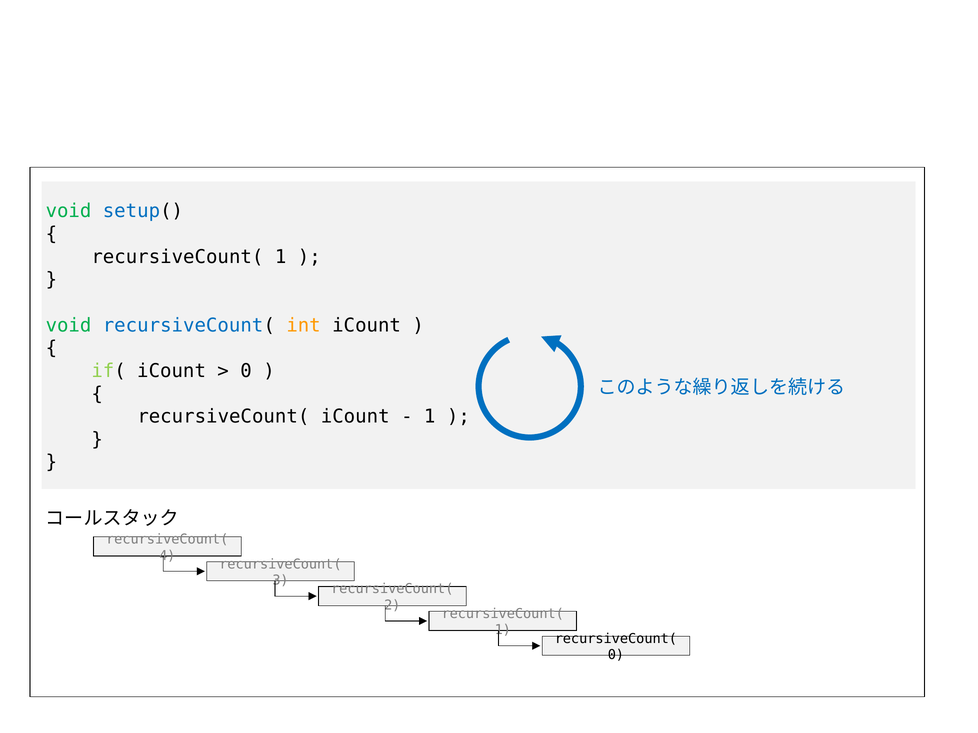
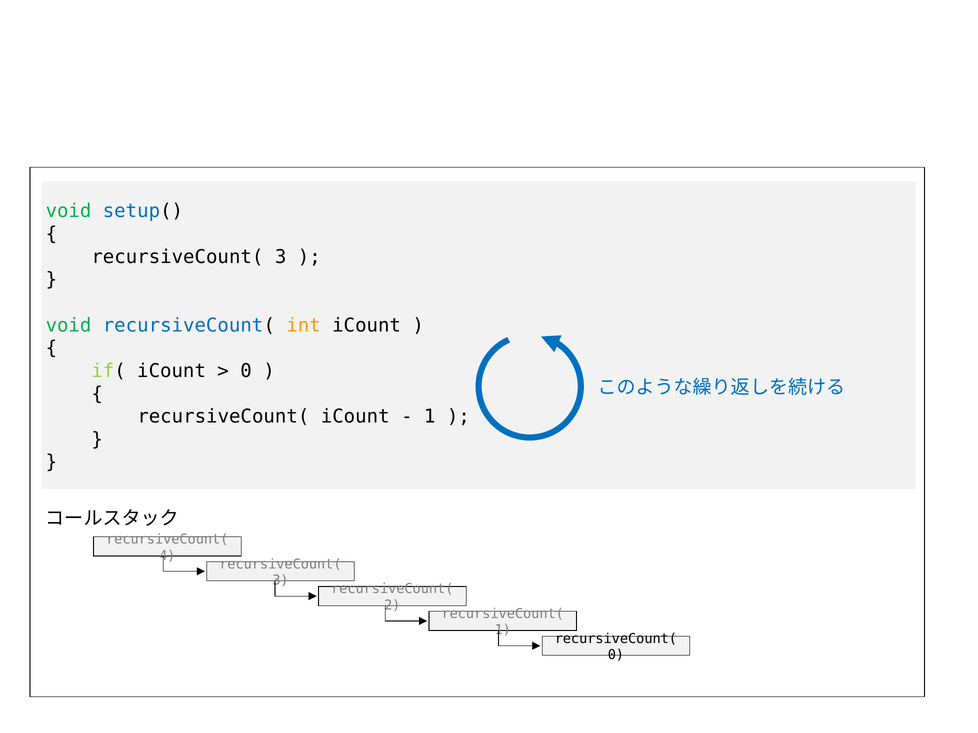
1: 1 -> 3 (281, 257)
